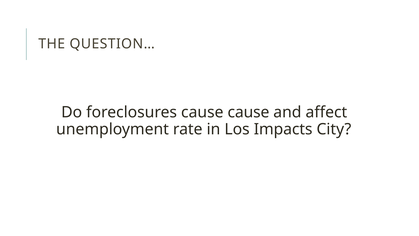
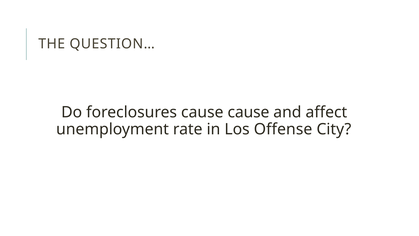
Impacts: Impacts -> Offense (283, 129)
